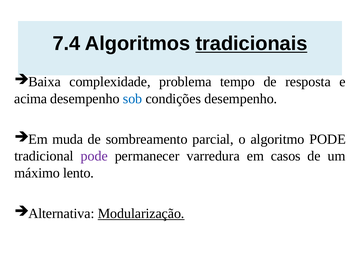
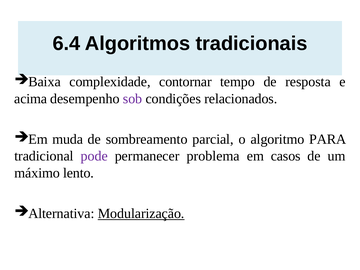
7.4: 7.4 -> 6.4 (66, 44)
tradicionais underline: present -> none (252, 44)
problema: problema -> contornar (185, 82)
sob colour: blue -> purple (133, 99)
condições desempenho: desempenho -> relacionados (241, 99)
algoritmo PODE: PODE -> PARA (328, 139)
varredura: varredura -> problema (213, 156)
